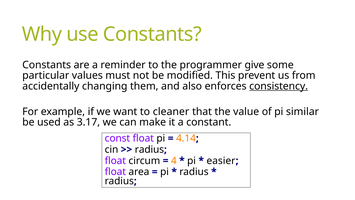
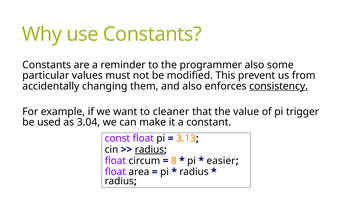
programmer give: give -> also (254, 65)
similar: similar -> trigger (303, 112)
3.17: 3.17 -> 3.04 (88, 122)
4.14: 4.14 -> 3.13 (186, 138)
radius underline: none -> present (149, 149)
4: 4 -> 8 (174, 160)
